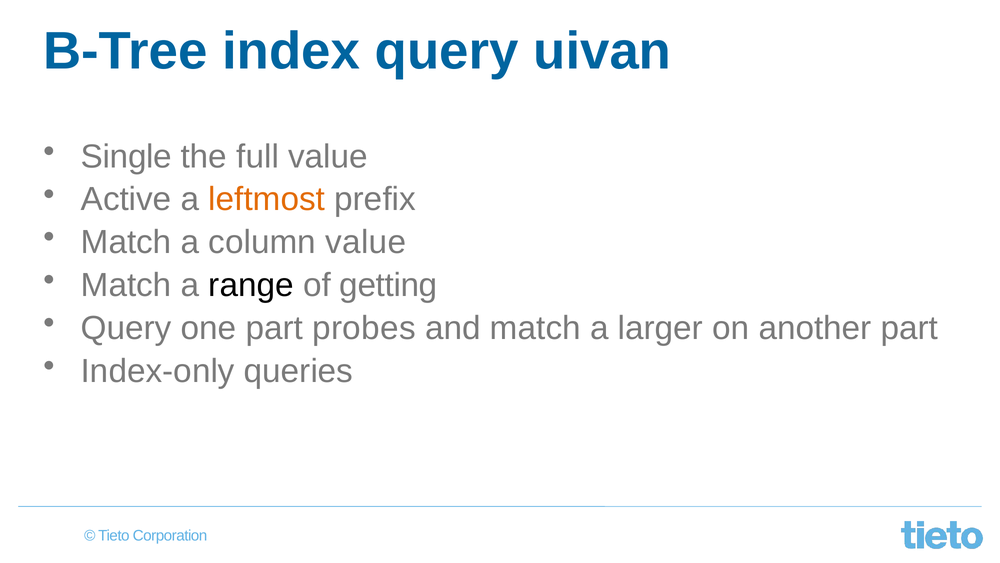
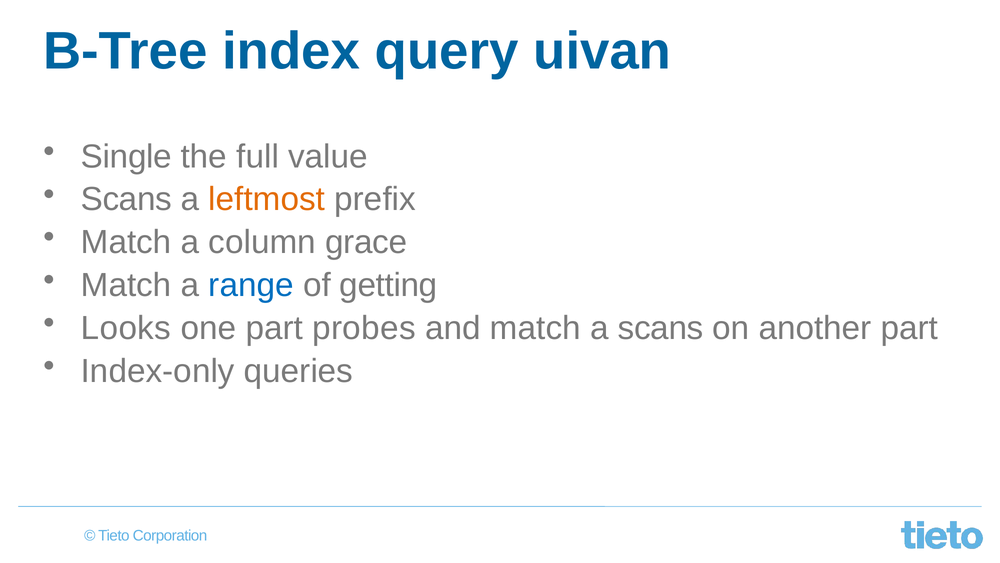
Active: Active -> Scans (126, 199)
column value: value -> grace (366, 242)
range colour: black -> blue (251, 285)
Query: Query -> Looks (126, 328)
a larger: larger -> scans (661, 328)
